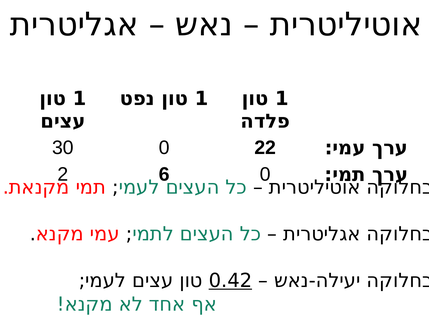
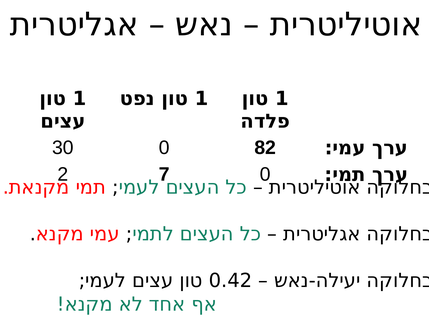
22: 22 -> 82 (265, 148)
6: 6 -> 7 (164, 174)
0.42 underline: present -> none (230, 281)
